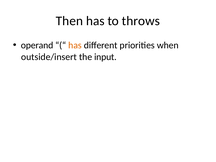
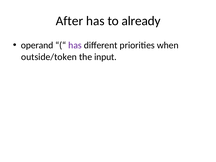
Then: Then -> After (69, 21)
throws: throws -> already (141, 21)
has colour: orange -> purple (75, 45)
outside/insert: outside/insert -> outside/token (49, 57)
